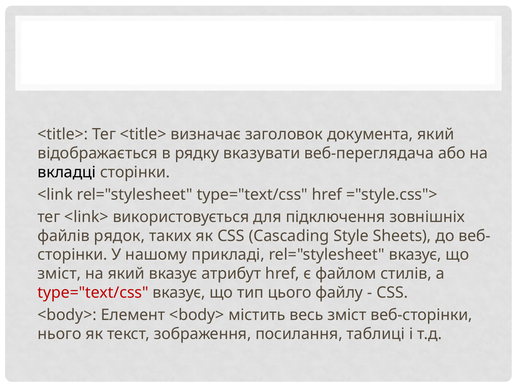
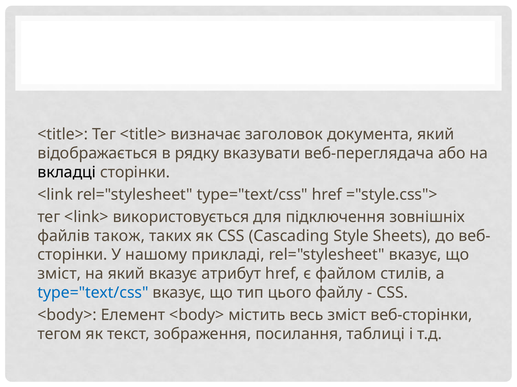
рядок: рядок -> також (119, 236)
type="text/css colour: red -> blue (93, 293)
нього: нього -> тегом (60, 334)
